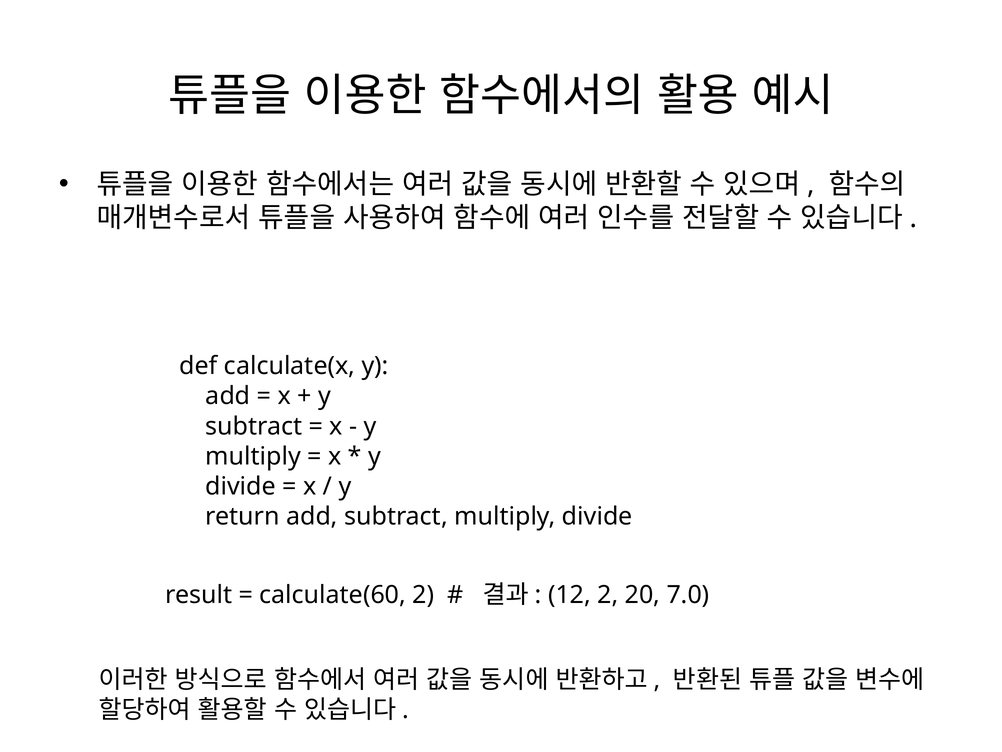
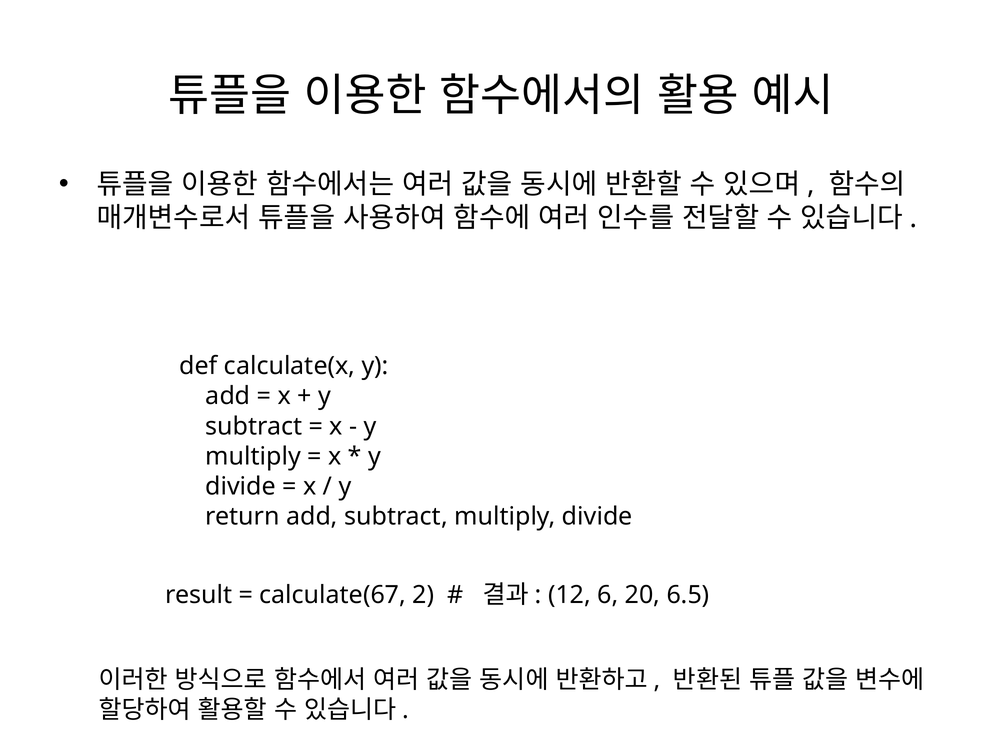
calculate(60: calculate(60 -> calculate(67 (333, 595)
12 2: 2 -> 6 (608, 595)
7.0: 7.0 -> 6.5 (688, 595)
